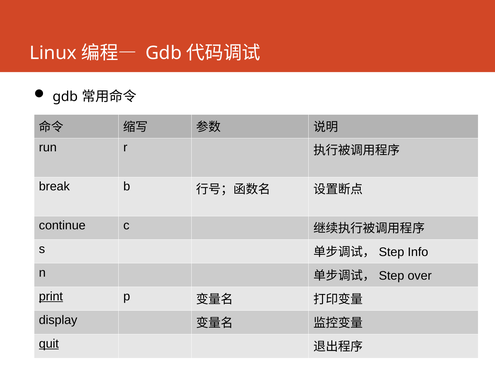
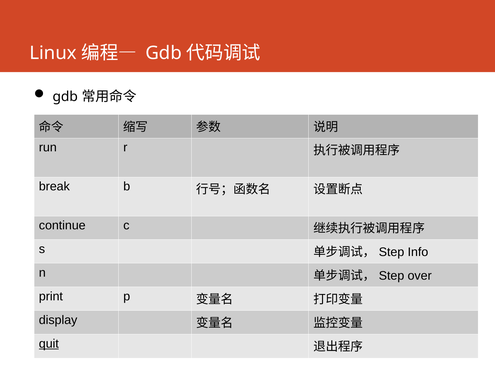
print underline: present -> none (51, 297)
